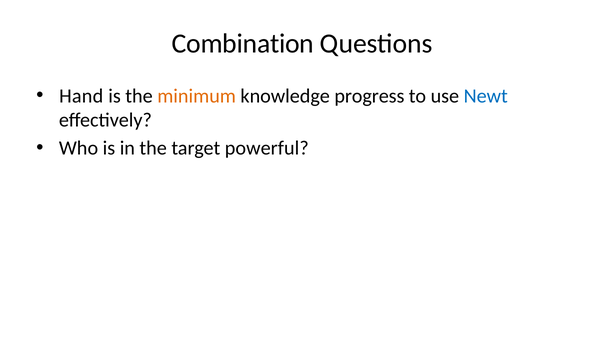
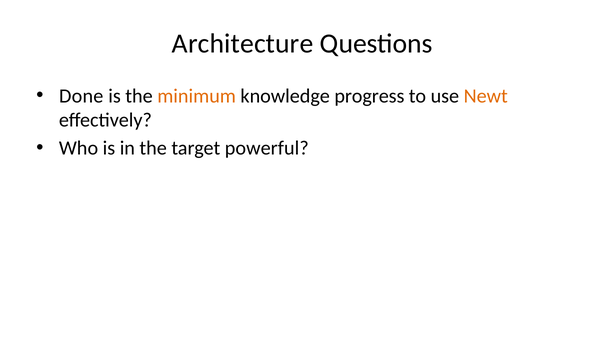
Combination: Combination -> Architecture (243, 44)
Hand: Hand -> Done (81, 96)
Newt colour: blue -> orange (486, 96)
